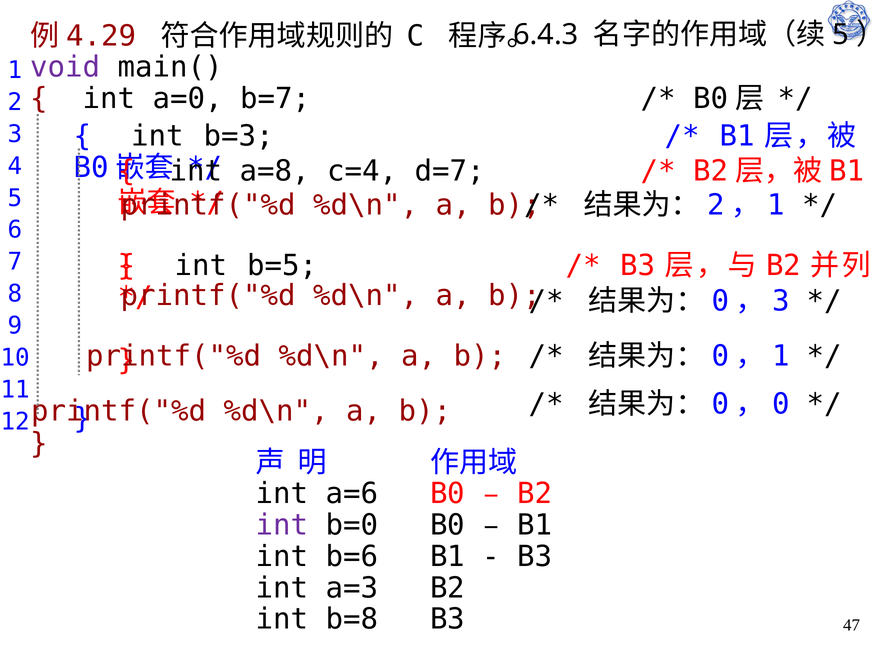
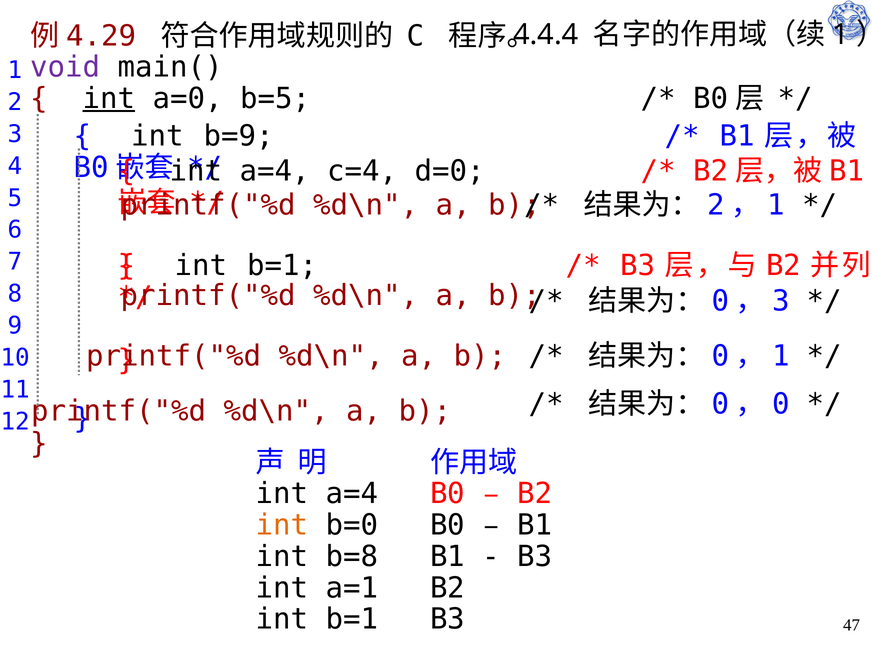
6.4.3: 6.4.3 -> 4.4.4 (546, 35)
5: 5 -> 1 (841, 35)
int underline: none -> present (109, 98)
b=7: b=7 -> b=5 (275, 98)
b=3: b=3 -> b=9 (239, 136)
a=8: a=8 -> a=4 (275, 171)
d=7: d=7 -> d=0 (450, 171)
b=5: b=5 -> b=1 (282, 266)
a=6: a=6 -> a=4 (352, 494)
int colour: purple -> orange (282, 525)
b=6: b=6 -> b=8 (352, 557)
a=3: a=3 -> a=1 (352, 588)
b=8: b=8 -> b=1 (352, 619)
